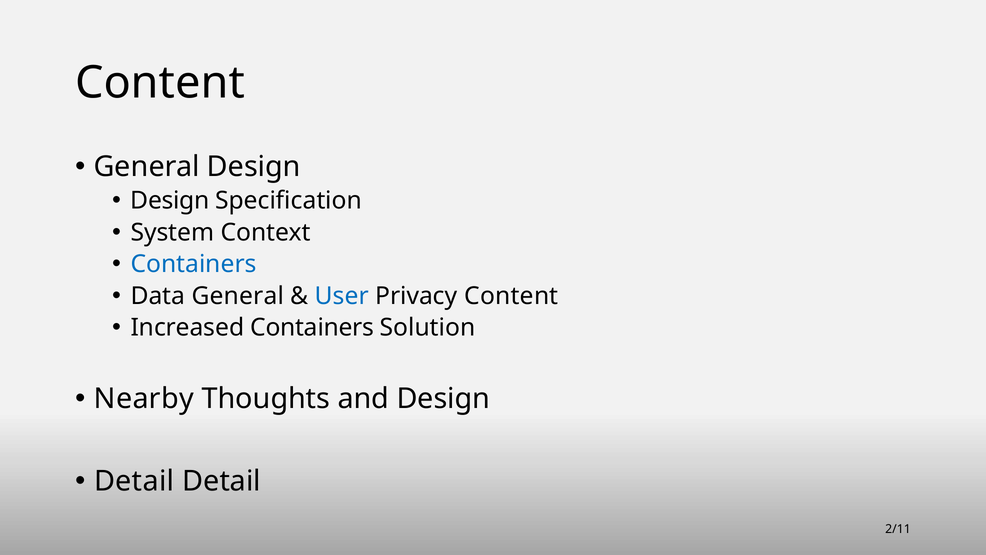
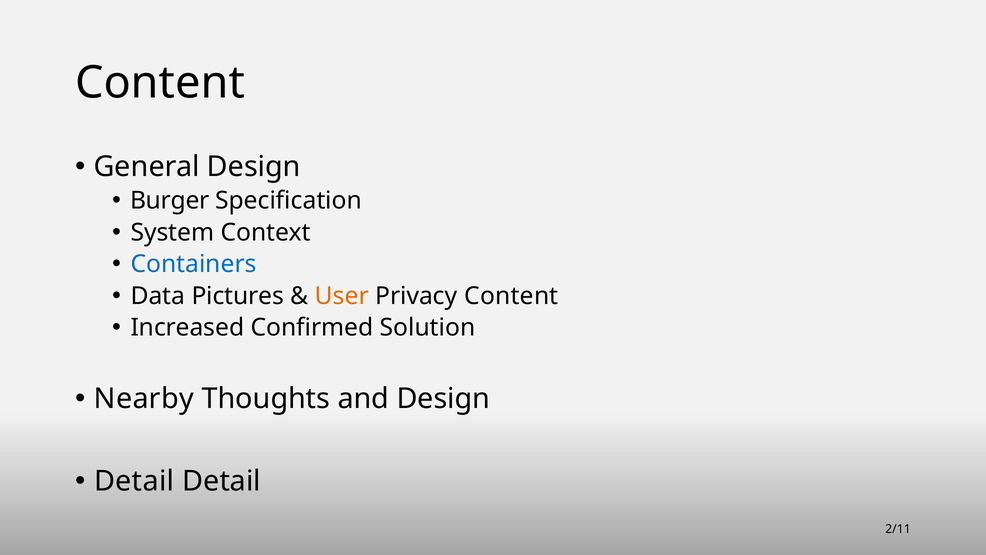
Design: Design -> Burger (170, 201)
Data General: General -> Pictures (238, 296)
User colour: blue -> orange (342, 296)
Increased Containers: Containers -> Confirmed (312, 328)
